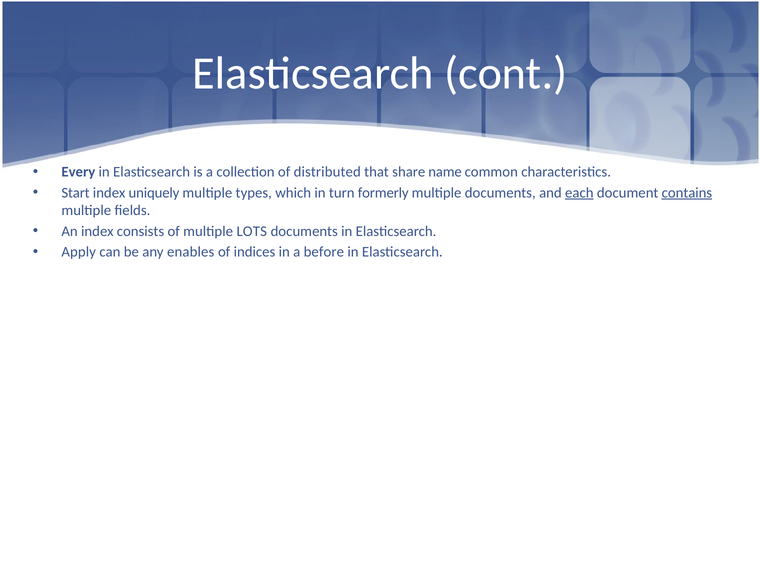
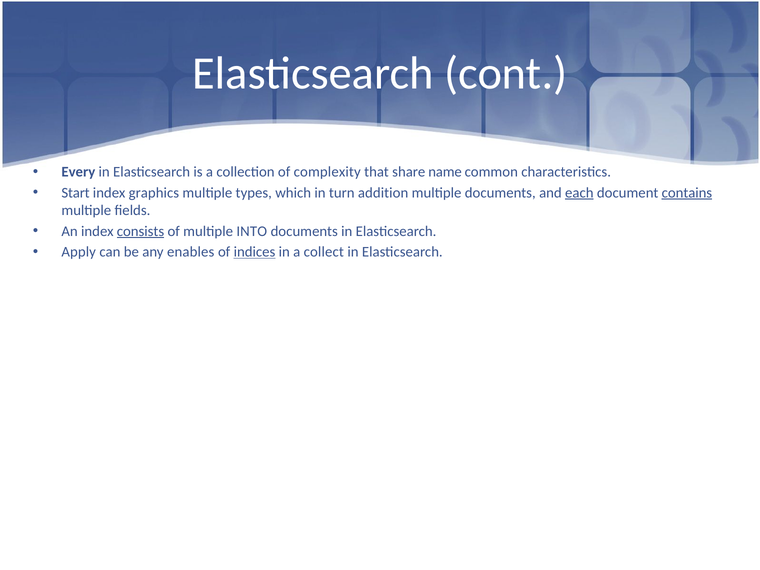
distributed: distributed -> complexity (327, 172)
uniquely: uniquely -> graphics (154, 193)
formerly: formerly -> addition (383, 193)
consists underline: none -> present (141, 231)
LOTS: LOTS -> INTO (252, 231)
indices underline: none -> present (255, 252)
before: before -> collect (324, 252)
